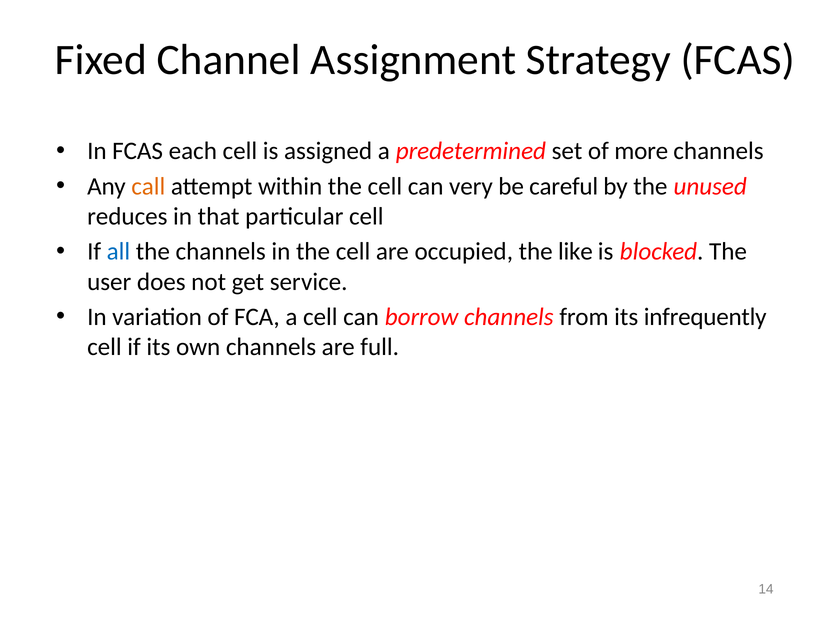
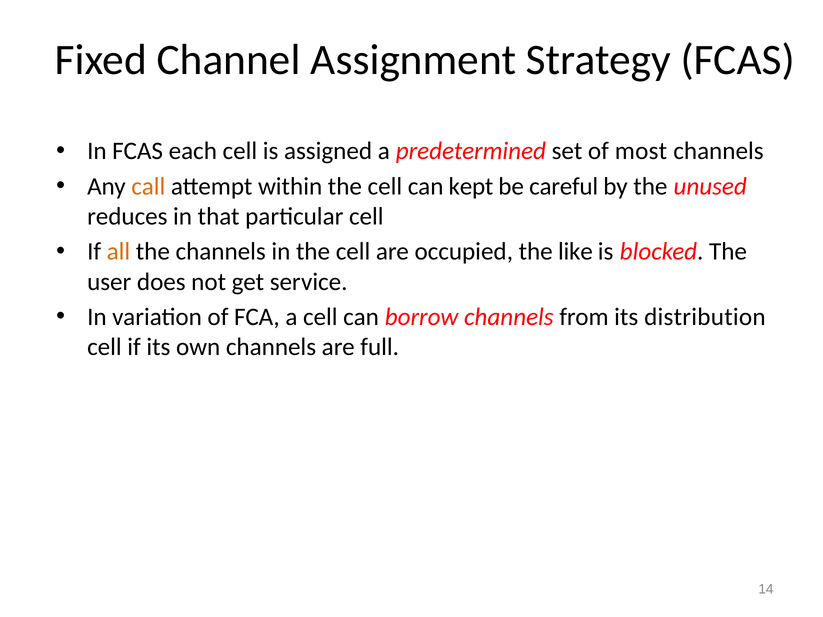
more: more -> most (641, 151)
very: very -> kept (471, 186)
all colour: blue -> orange (118, 252)
infrequently: infrequently -> distribution (705, 317)
